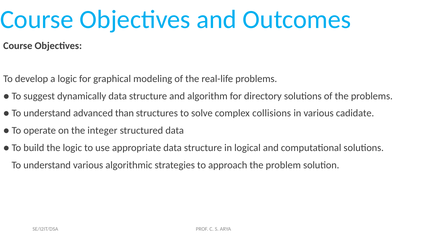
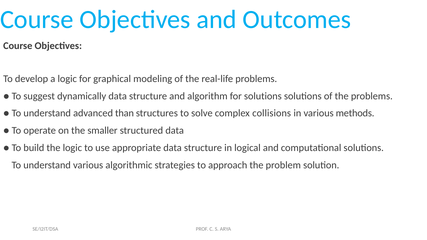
for directory: directory -> solutions (263, 96)
cadidate: cadidate -> methods (355, 113)
integer: integer -> smaller (102, 131)
